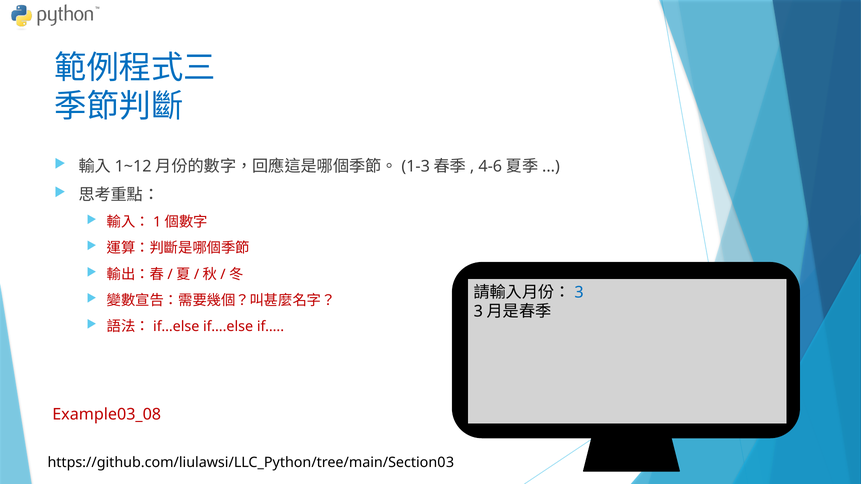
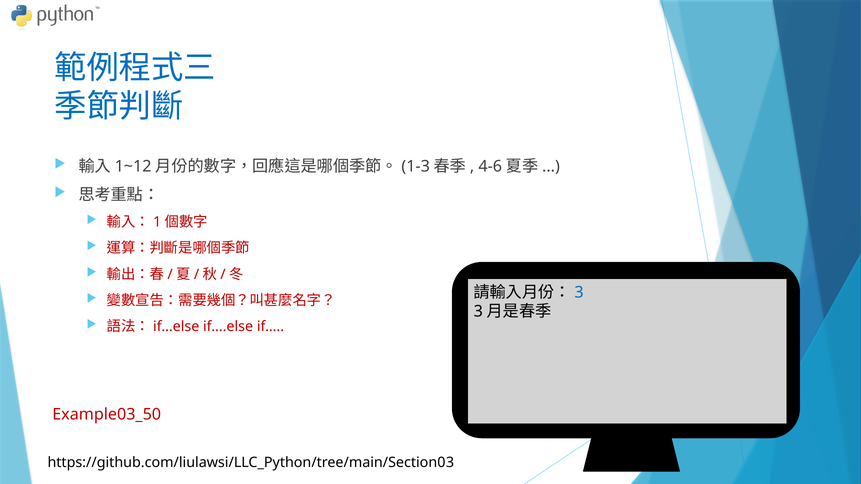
Example03_08: Example03_08 -> Example03_50 (107, 415)
